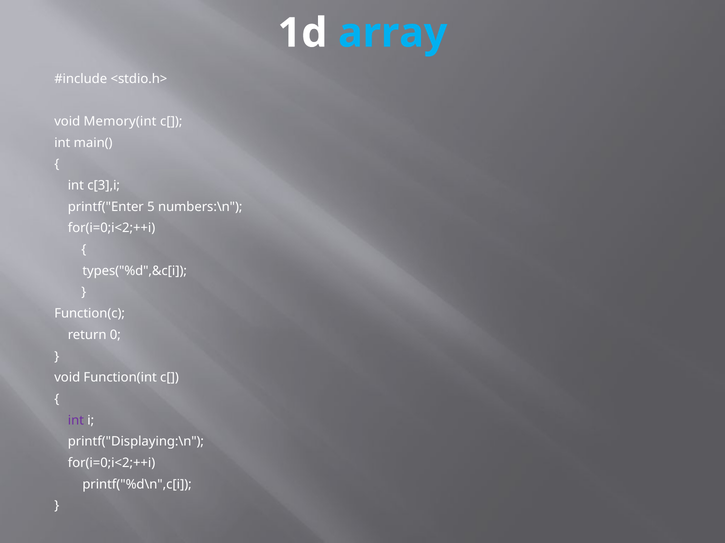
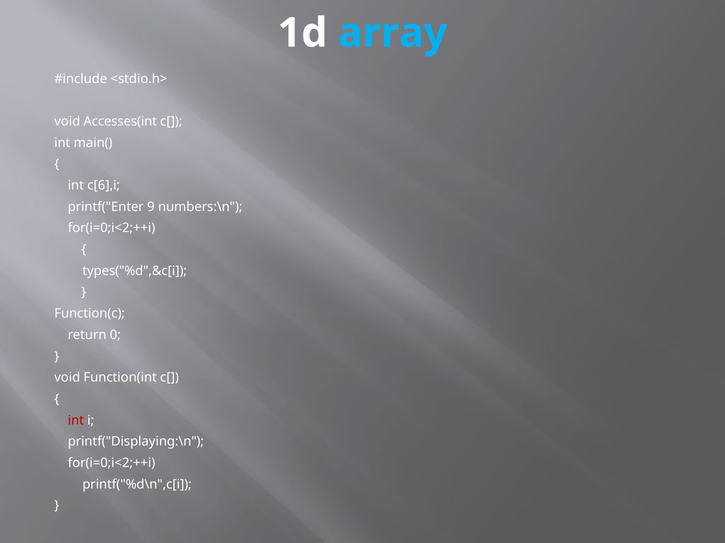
Memory(int: Memory(int -> Accesses(int (120, 122)
c[3],i: c[3],i -> c[6],i (104, 186)
5: 5 -> 9 (151, 207)
int colour: purple -> red (76, 421)
